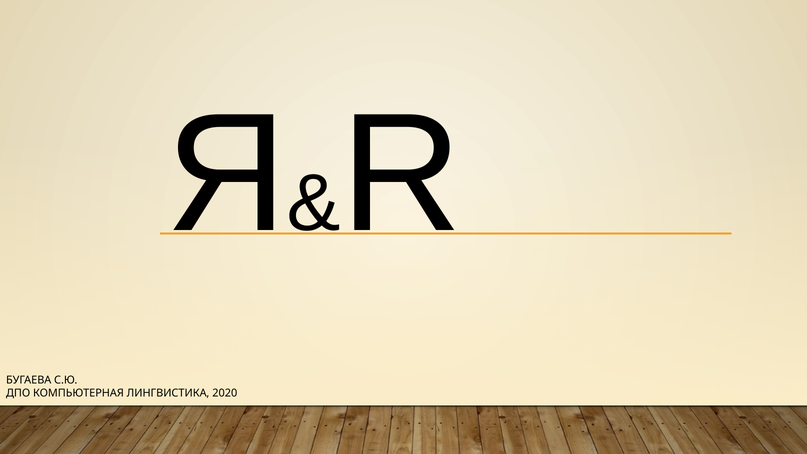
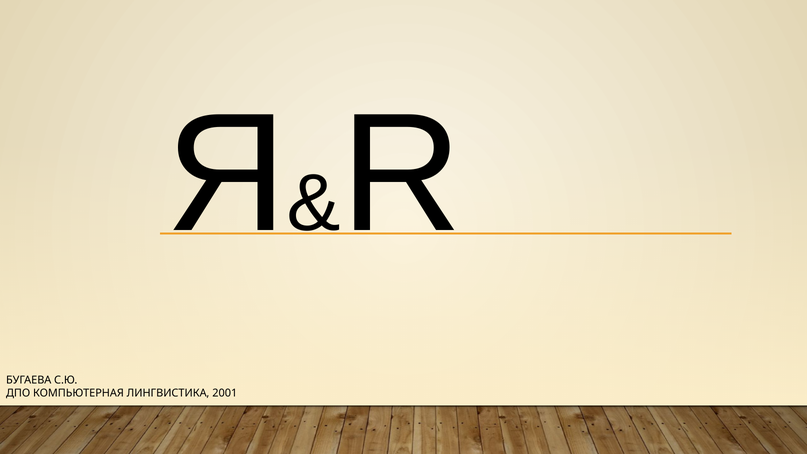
2020: 2020 -> 2001 (225, 393)
